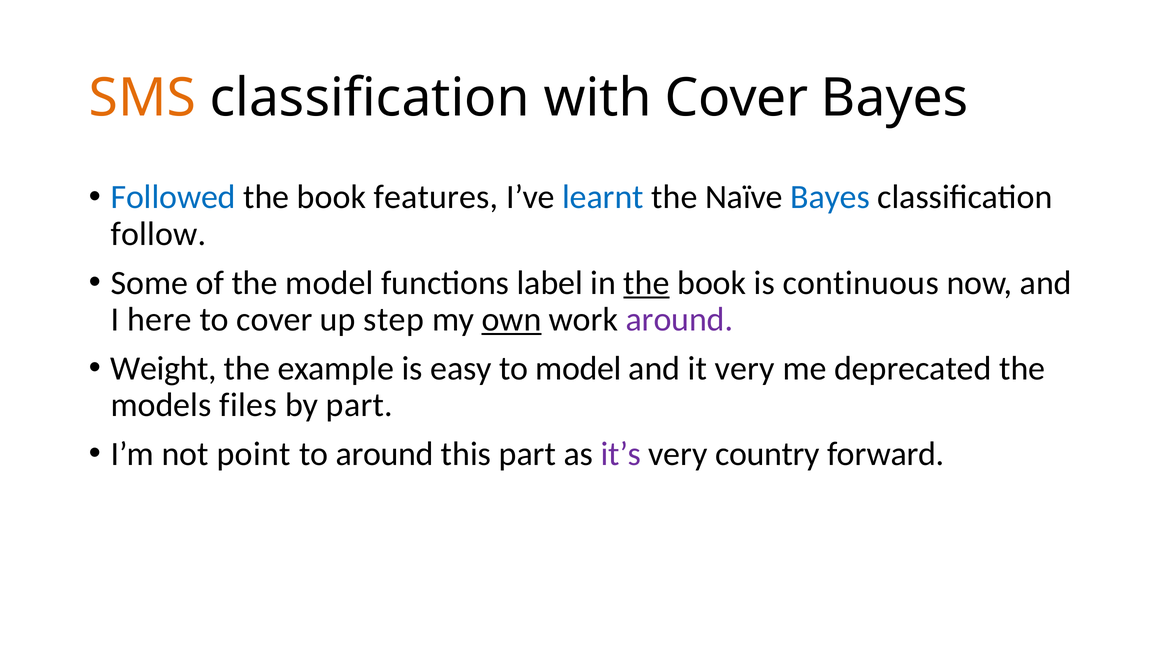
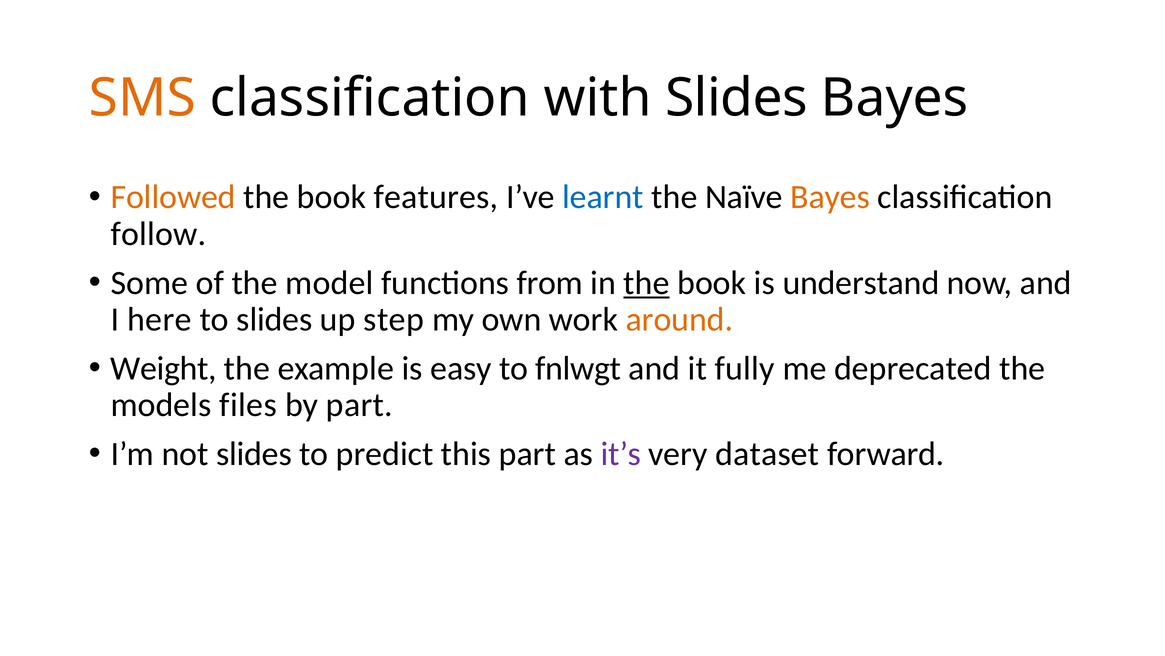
with Cover: Cover -> Slides (736, 98)
Followed colour: blue -> orange (173, 197)
Bayes colour: blue -> orange (830, 197)
label: label -> from (550, 283)
continuous: continuous -> understand (861, 283)
to cover: cover -> slides (274, 319)
own underline: present -> none (511, 319)
around colour: purple -> orange (679, 319)
to model: model -> fnlwgt (578, 368)
it very: very -> fully (745, 368)
not point: point -> slides (254, 454)
to around: around -> predict (385, 454)
country: country -> dataset (767, 454)
